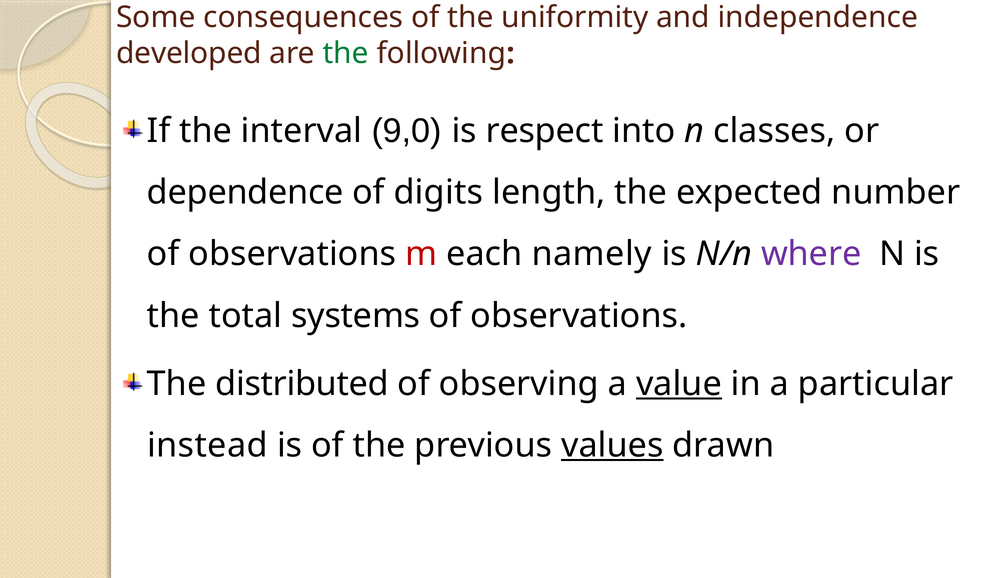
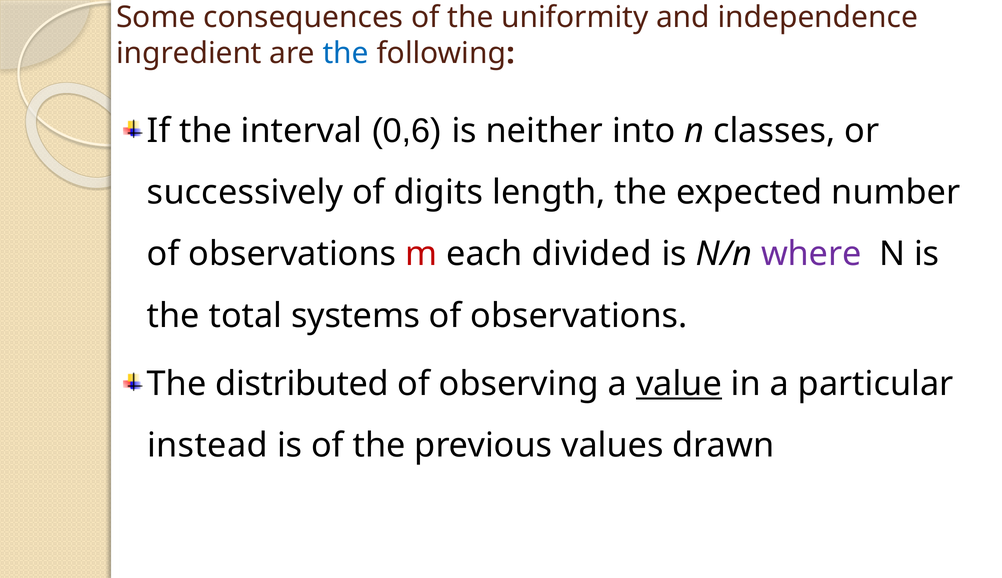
developed: developed -> ingredient (189, 53)
the colour: green -> blue (346, 53)
9,0: 9,0 -> 0,6 (407, 131)
respect: respect -> neither (544, 131)
dependence: dependence -> successively (245, 192)
namely: namely -> divided (592, 254)
values underline: present -> none (612, 446)
